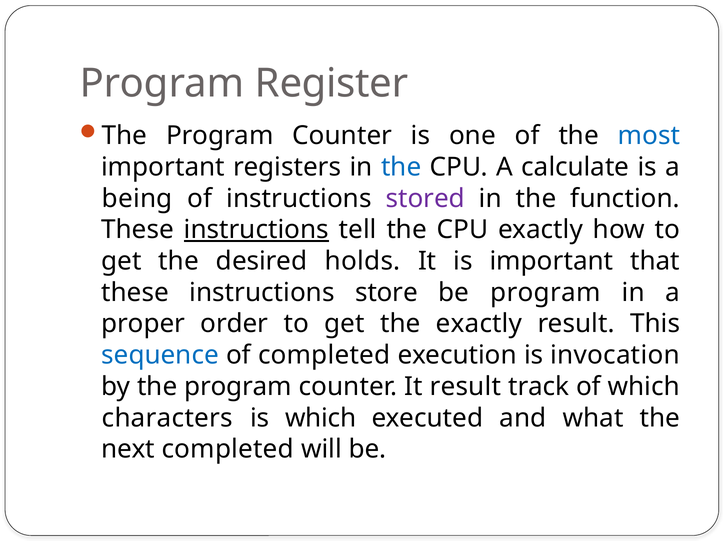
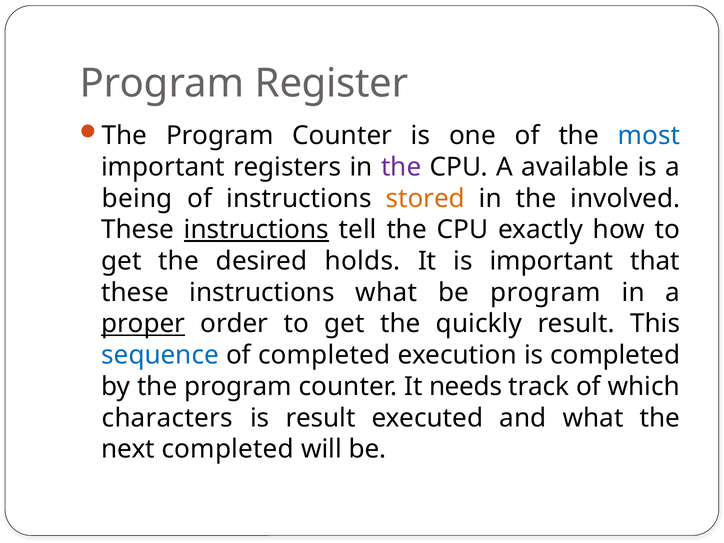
the colour: blue -> purple (401, 167)
calculate: calculate -> available (575, 167)
stored colour: purple -> orange (425, 198)
function: function -> involved (625, 198)
instructions store: store -> what (386, 292)
proper underline: none -> present (143, 324)
the exactly: exactly -> quickly (479, 324)
is invocation: invocation -> completed (615, 355)
It result: result -> needs (466, 387)
is which: which -> result (321, 418)
